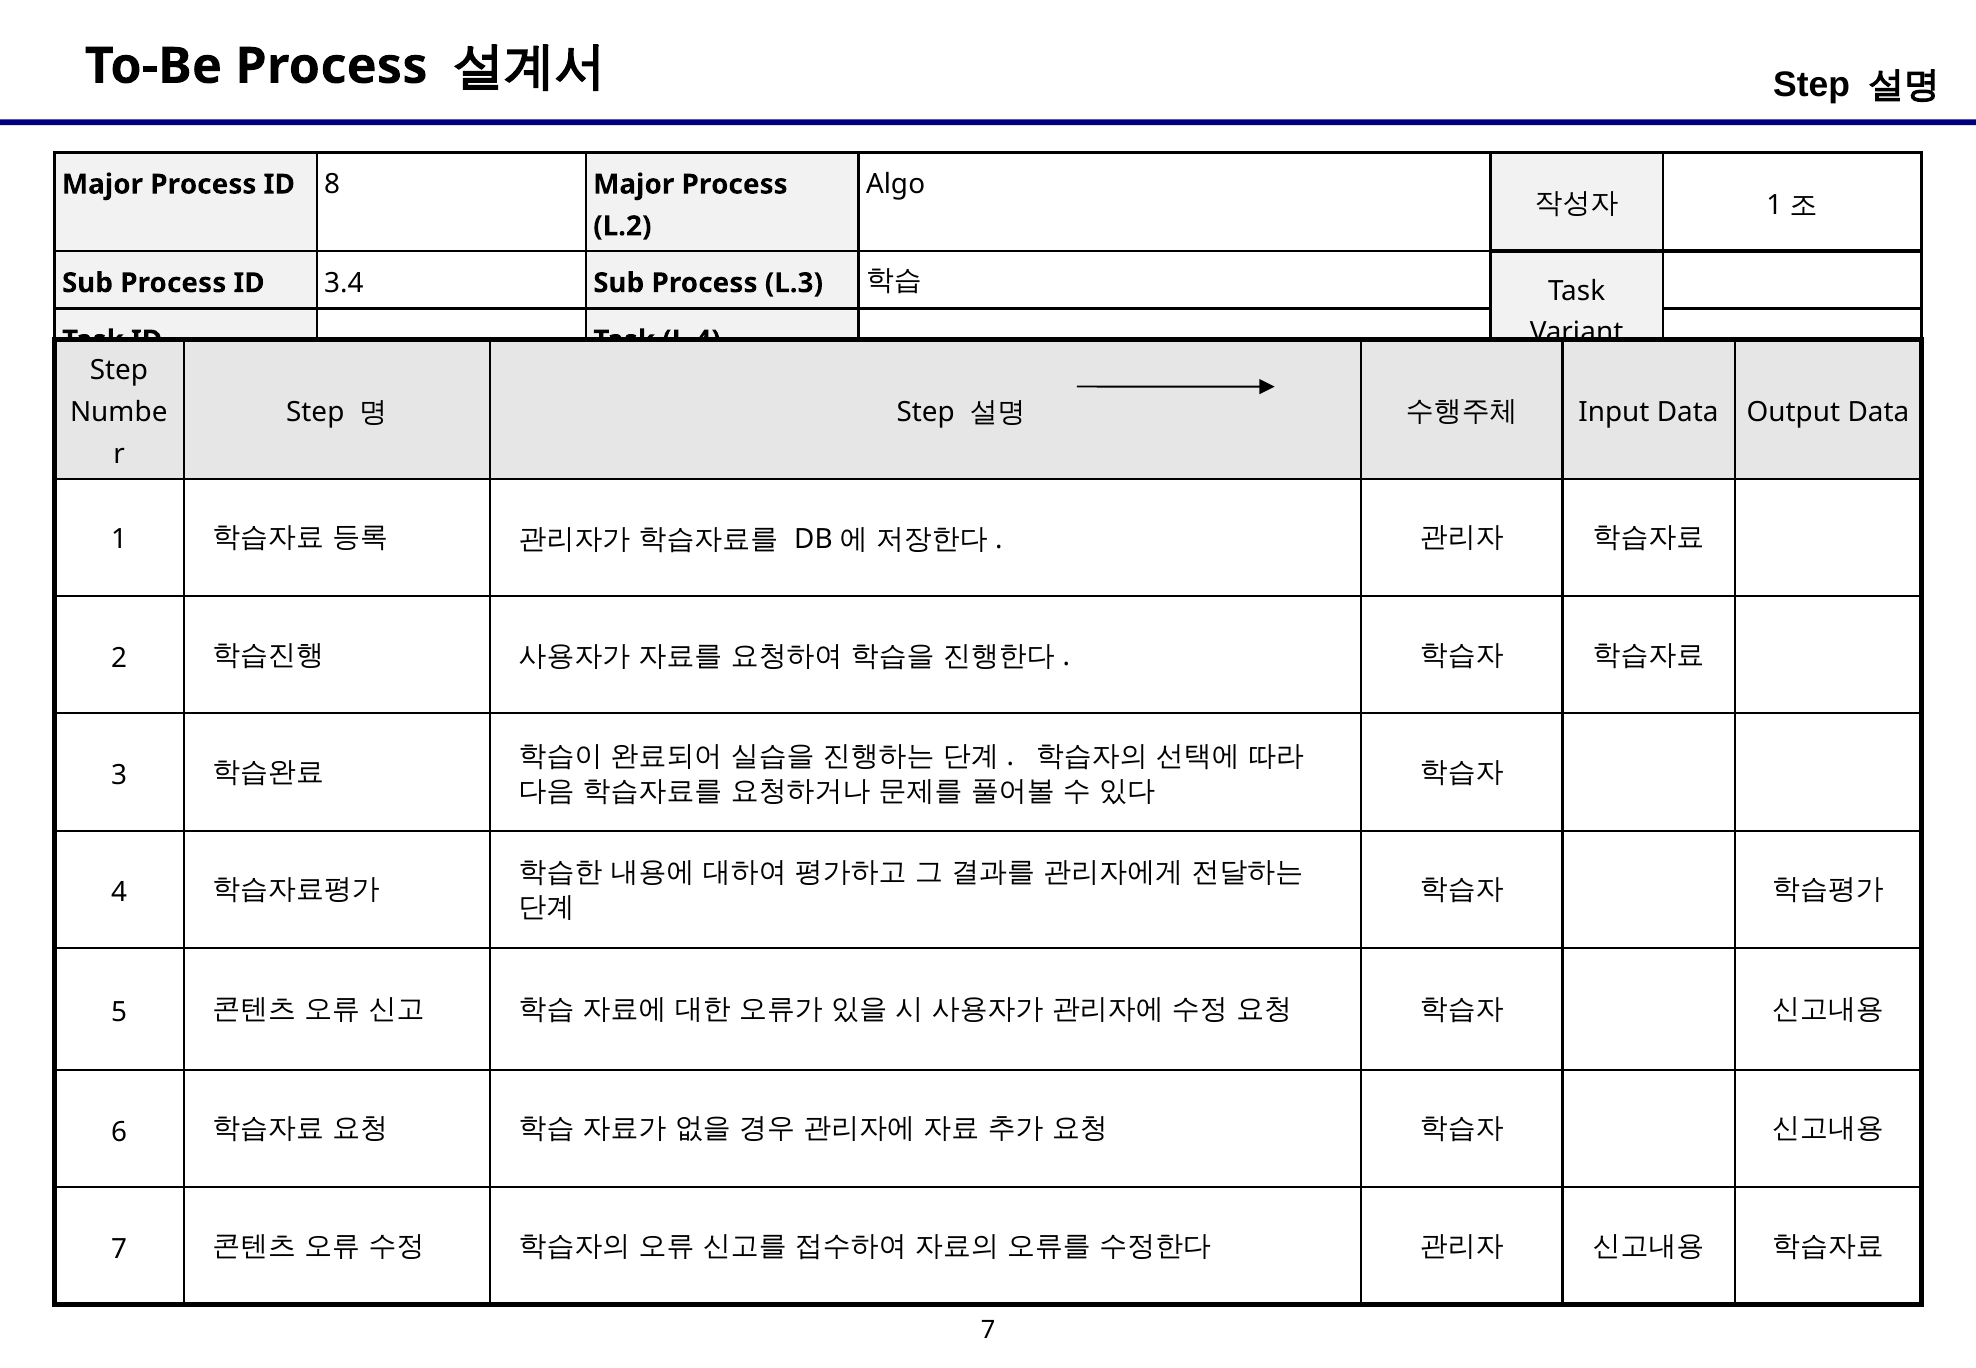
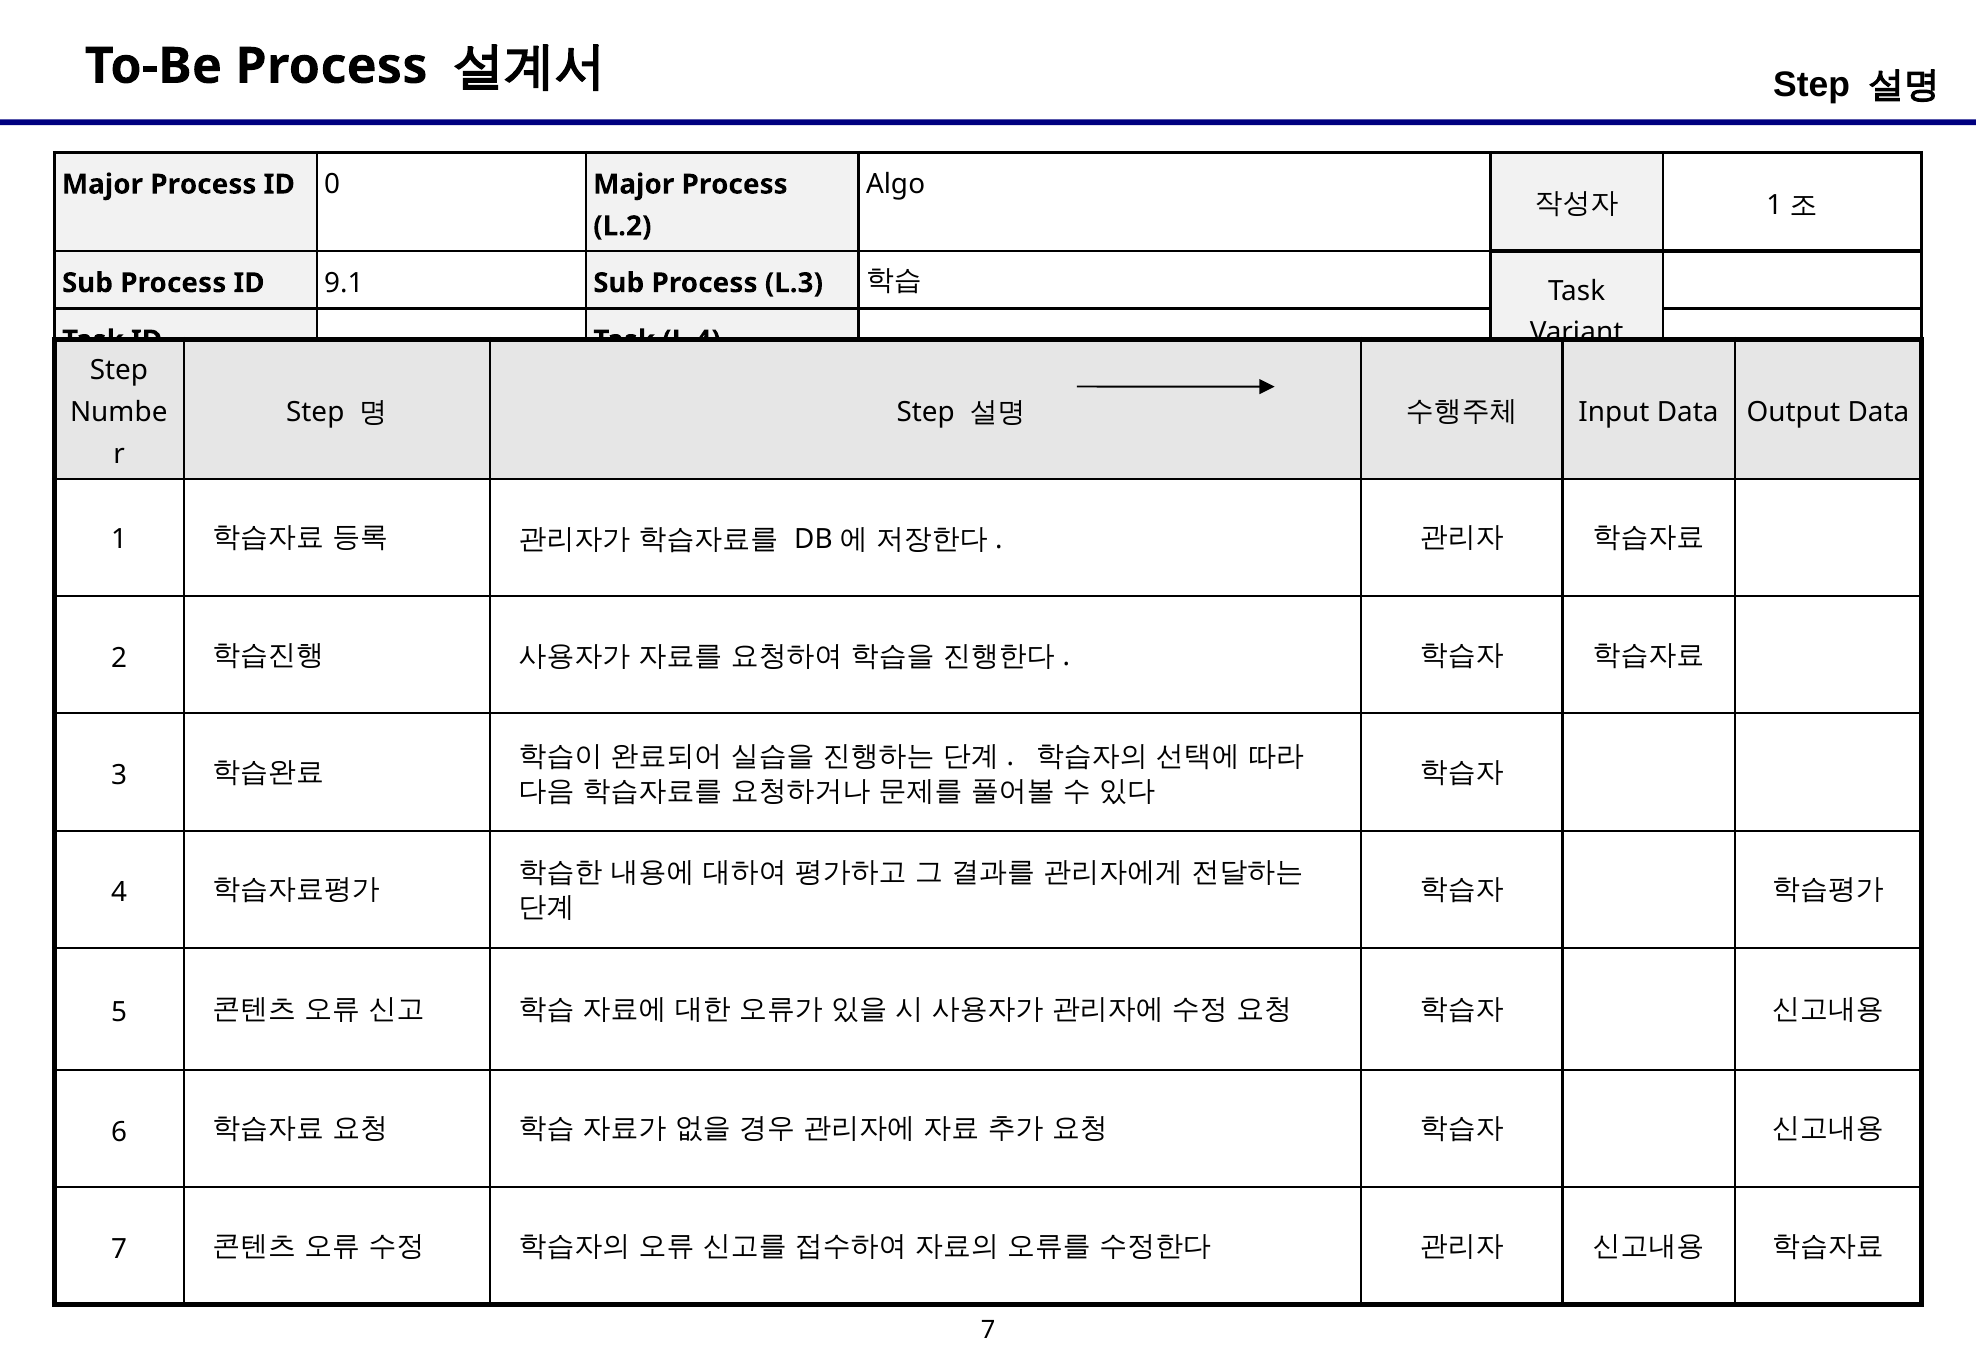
8: 8 -> 0 (332, 184)
3.4: 3.4 -> 9.1 (344, 283)
